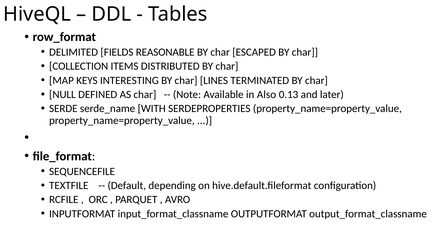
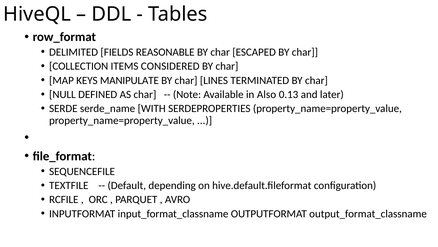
DISTRIBUTED: DISTRIBUTED -> CONSIDERED (170, 66)
INTERESTING: INTERESTING -> MANIPULATE (129, 80)
